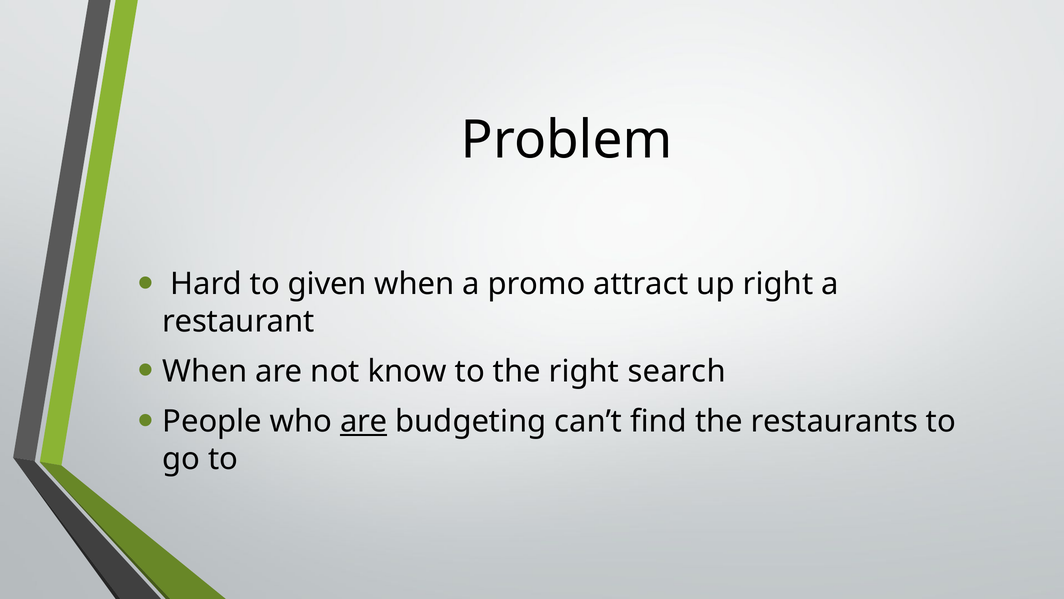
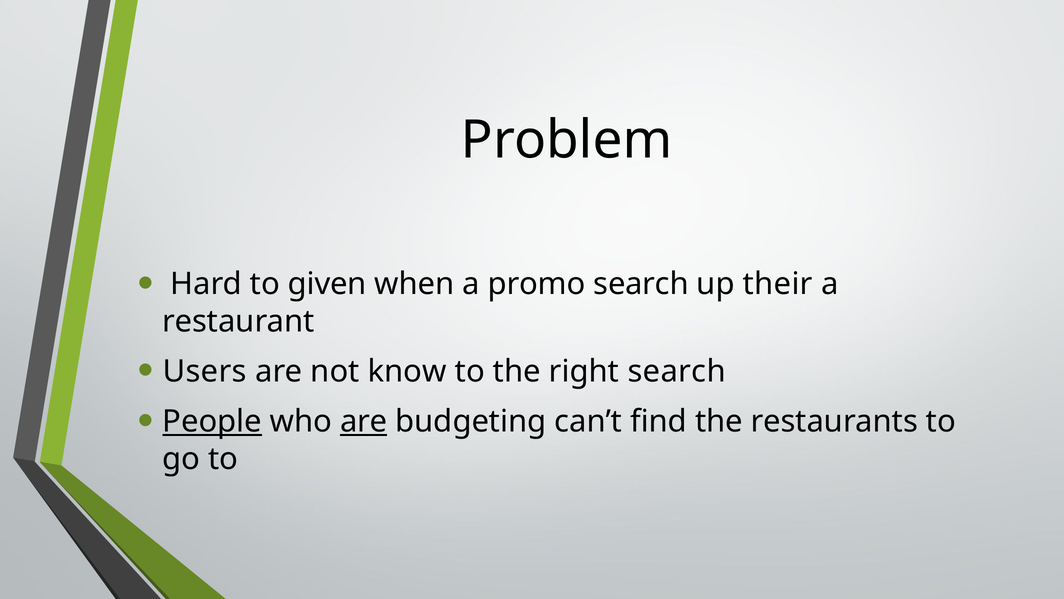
promo attract: attract -> search (641, 284)
up right: right -> their (778, 284)
When: When -> Users (205, 371)
People underline: none -> present (212, 421)
